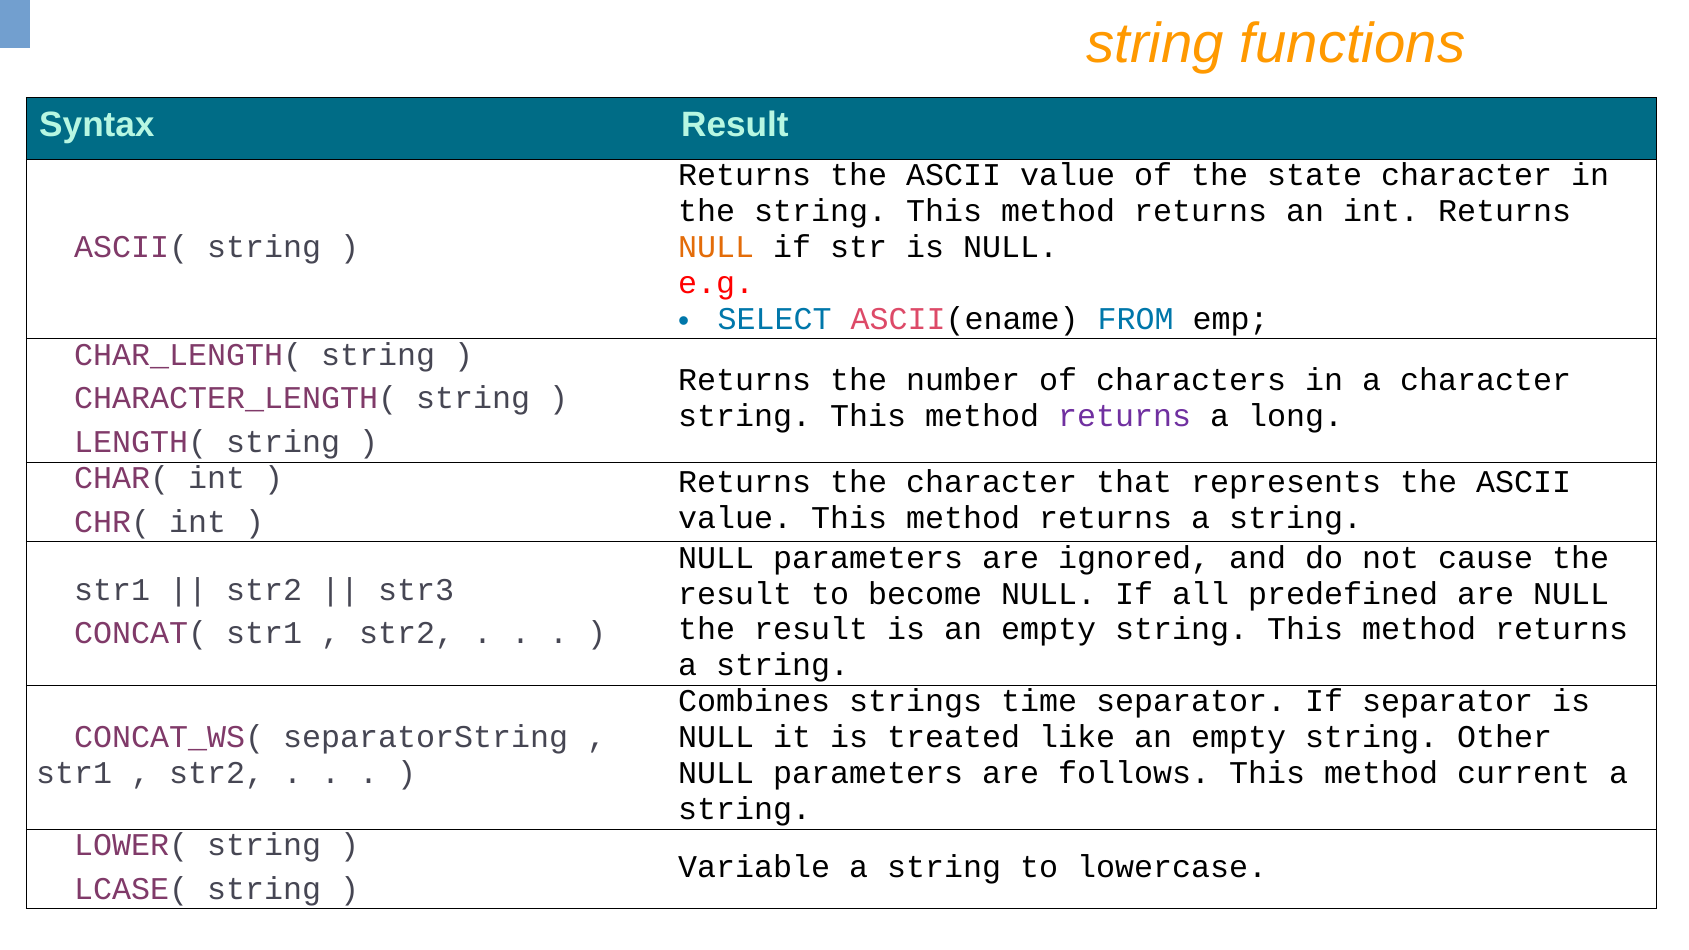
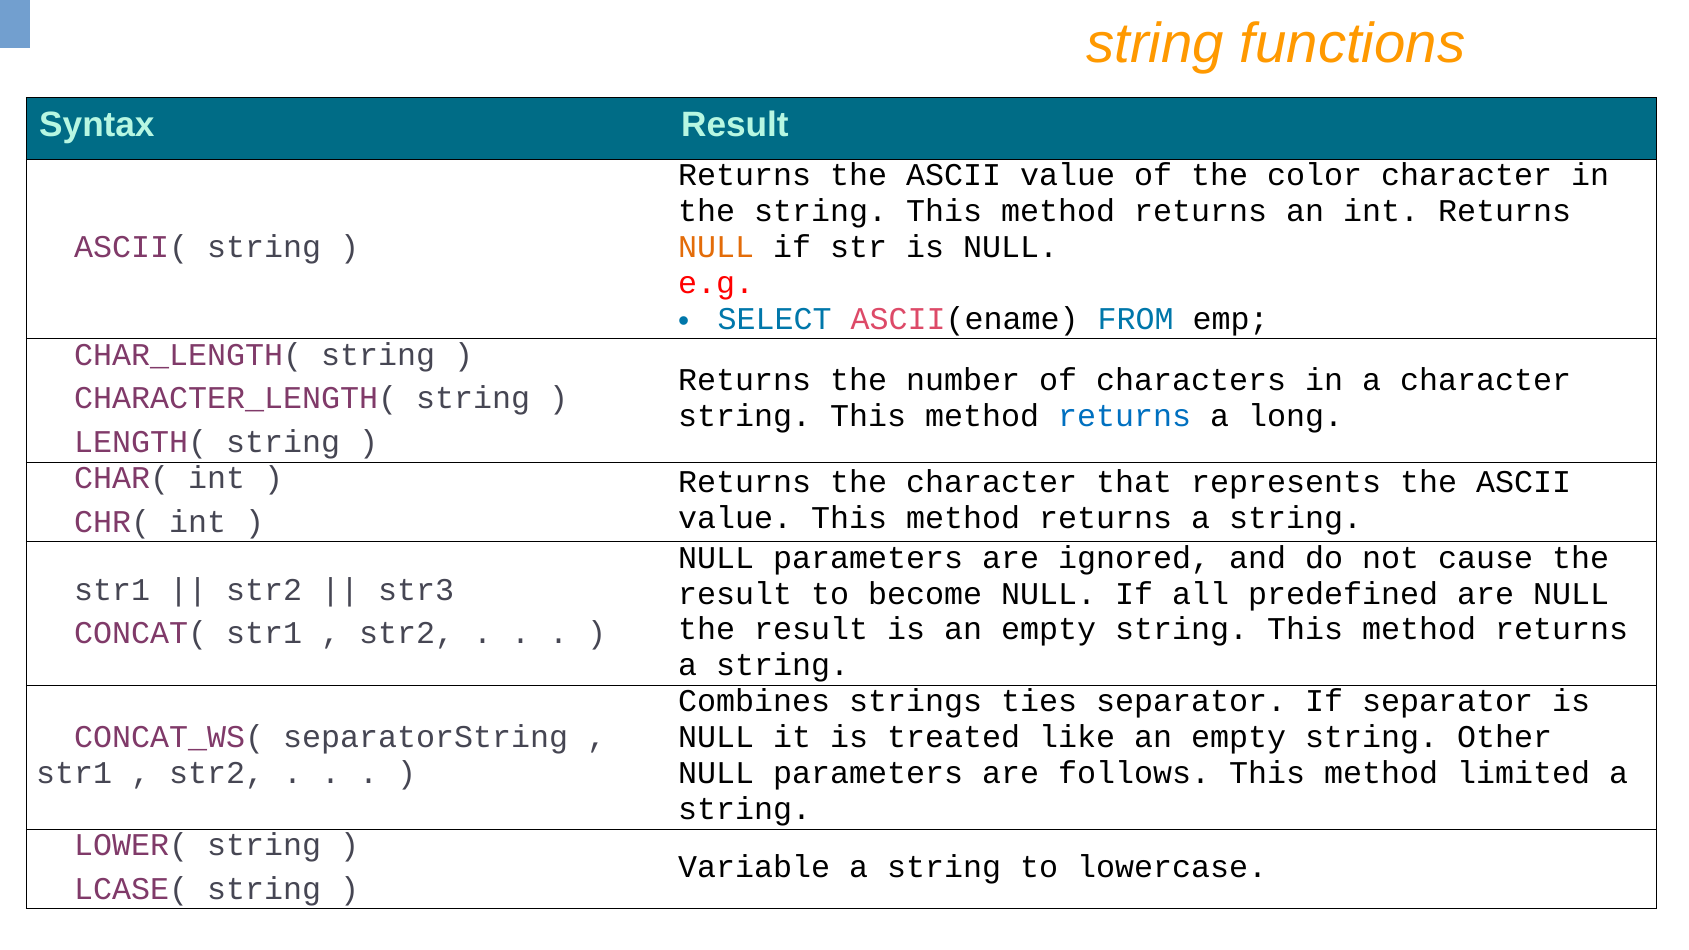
state: state -> color (1315, 175)
returns colour: purple -> blue (1125, 416)
time: time -> ties (1039, 701)
current: current -> limited (1524, 773)
